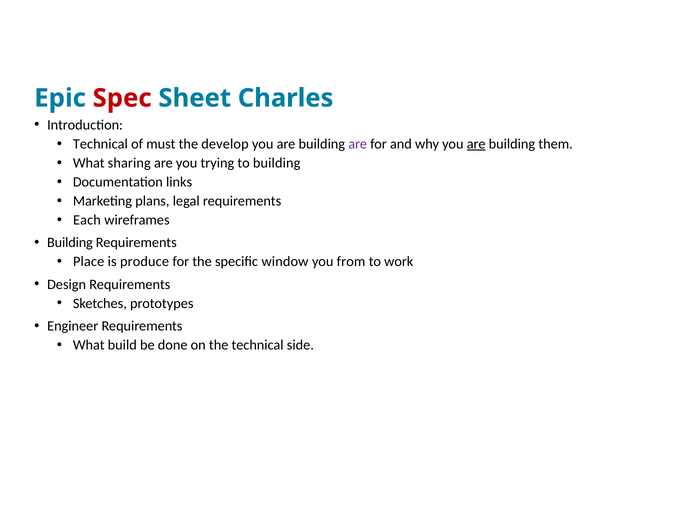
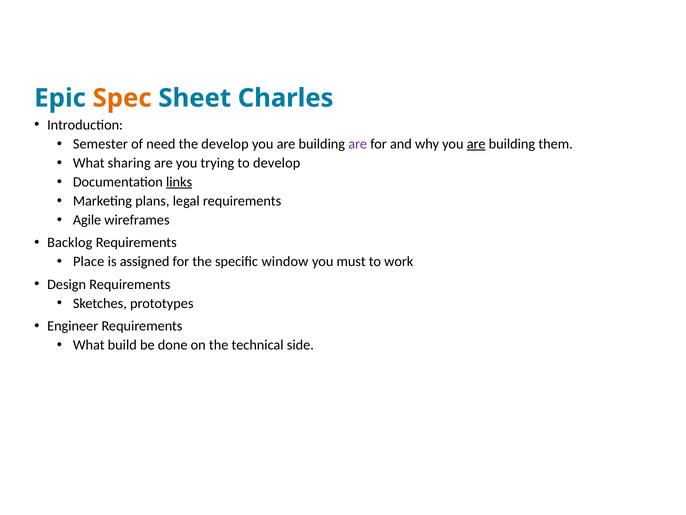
Spec colour: red -> orange (122, 98)
Technical: Technical -> Semester (100, 144)
must: must -> need (161, 144)
to building: building -> develop (277, 163)
links underline: none -> present (179, 182)
Each: Each -> Agile (87, 220)
Building: Building -> Backlog (70, 242)
produce: produce -> assigned (145, 261)
from: from -> must (351, 261)
